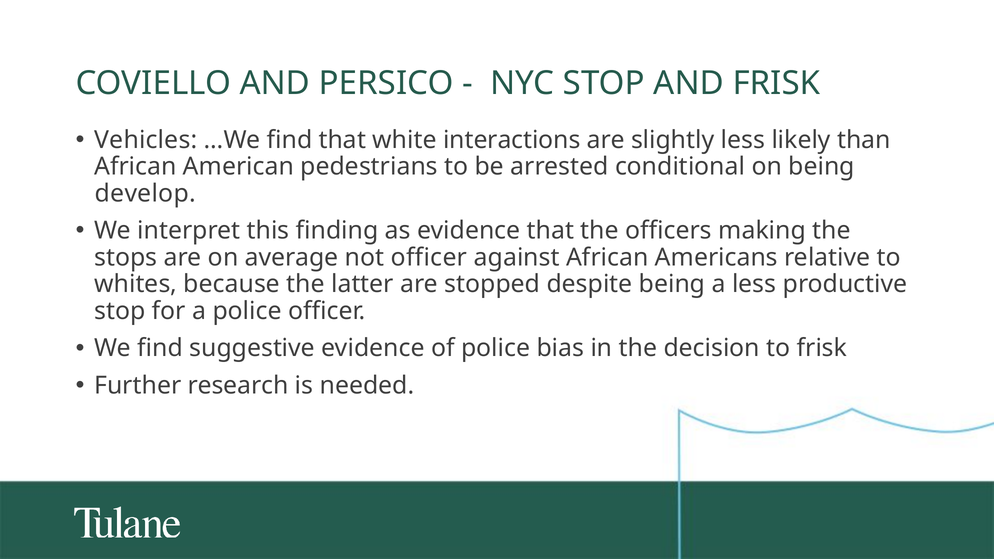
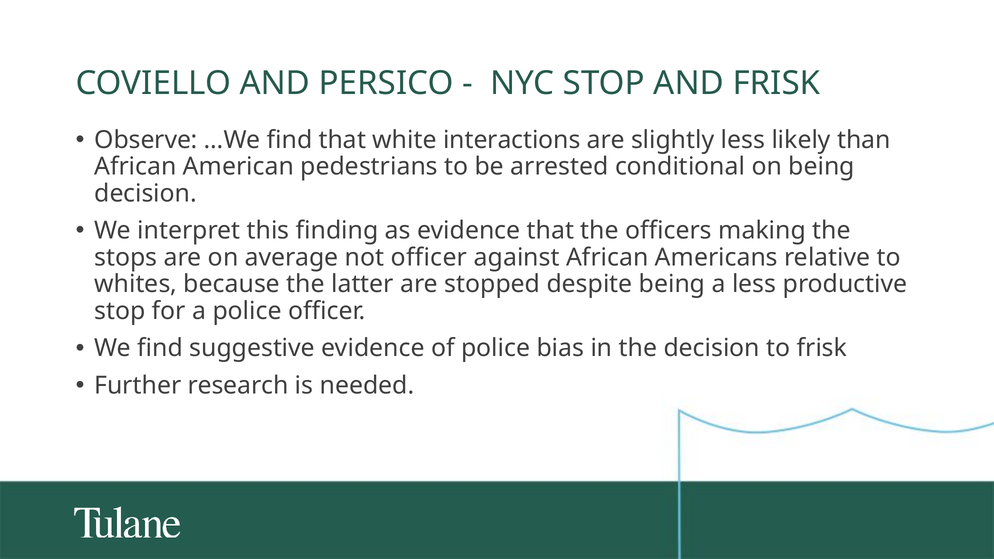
Vehicles: Vehicles -> Observe (146, 140)
develop: develop -> decision (146, 194)
